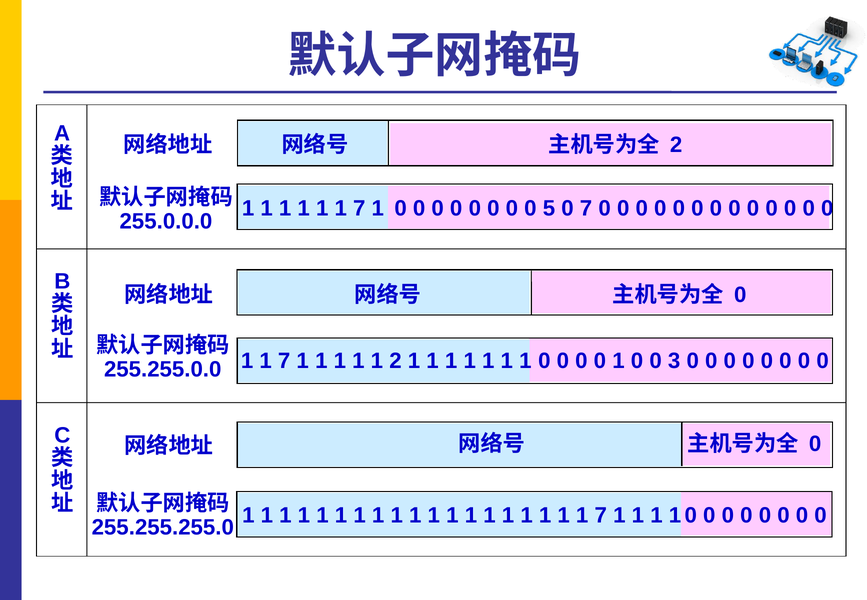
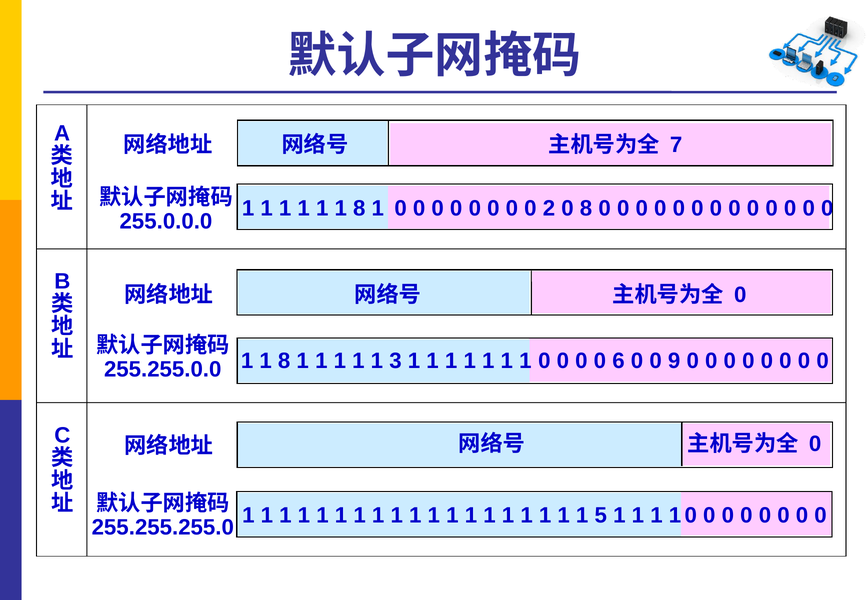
2: 2 -> 7 (676, 145)
7: 7 -> 8 (359, 209)
5: 5 -> 2 (549, 209)
0 7: 7 -> 8 (586, 209)
7: 7 -> 8 (284, 361)
1 2: 2 -> 3 (395, 361)
1: 1 -> 6 (619, 361)
3: 3 -> 9 (674, 361)
7: 7 -> 5 (601, 516)
